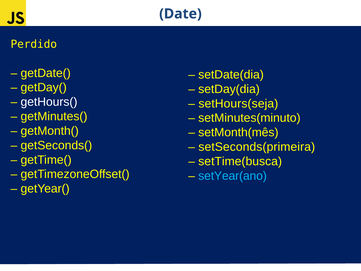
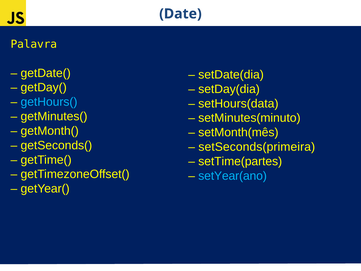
Perdido: Perdido -> Palavra (34, 44)
getHours( colour: white -> light blue (49, 102)
setHours(seja: setHours(seja -> setHours(data (238, 103)
setTime(busca: setTime(busca -> setTime(partes (240, 161)
